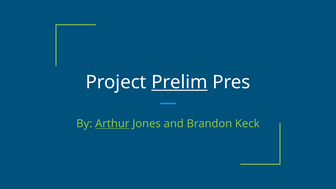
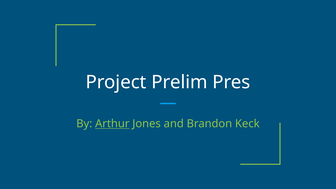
Prelim underline: present -> none (179, 82)
